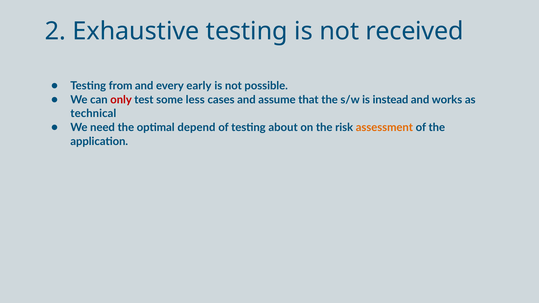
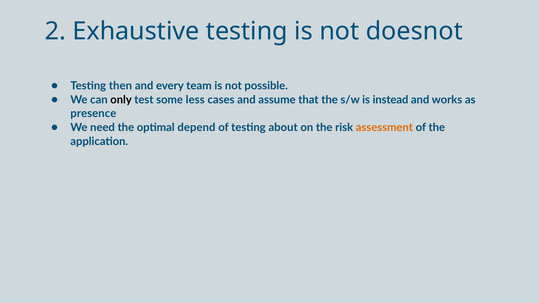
received: received -> doesnot (414, 31)
from: from -> then (120, 86)
early: early -> team (199, 86)
only colour: red -> black (121, 100)
technical: technical -> presence (93, 114)
